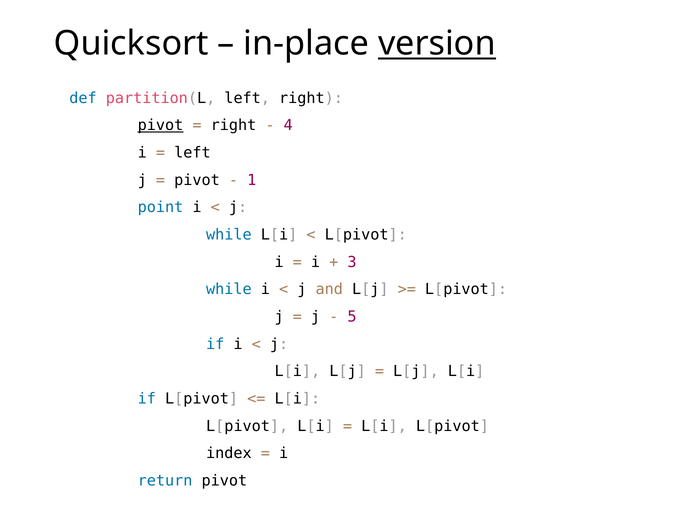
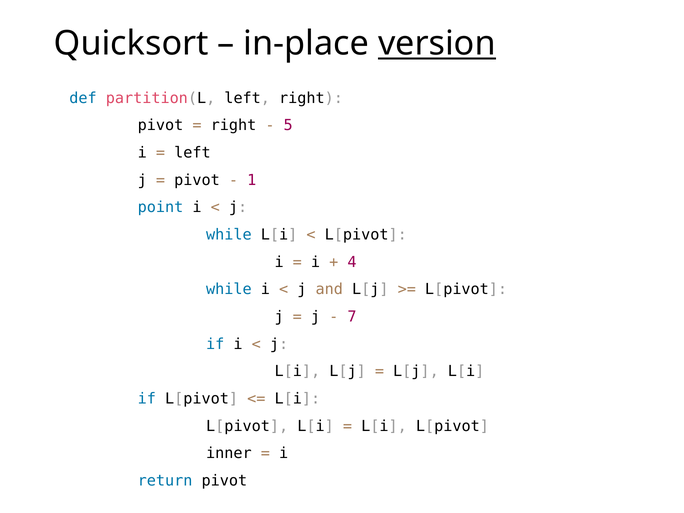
pivot underline: present -> none (161, 125)
4: 4 -> 5 (288, 125)
3: 3 -> 4 (352, 262)
5: 5 -> 7 (352, 317)
index: index -> inner (229, 453)
